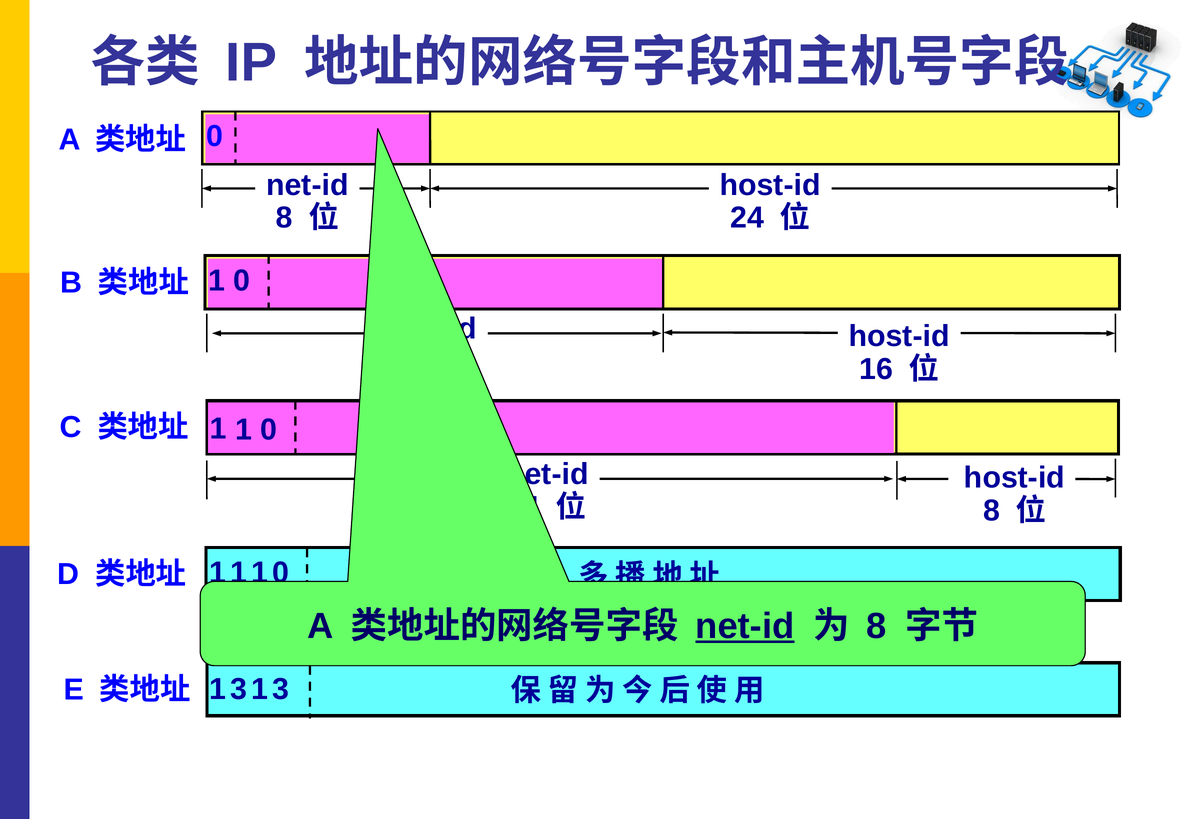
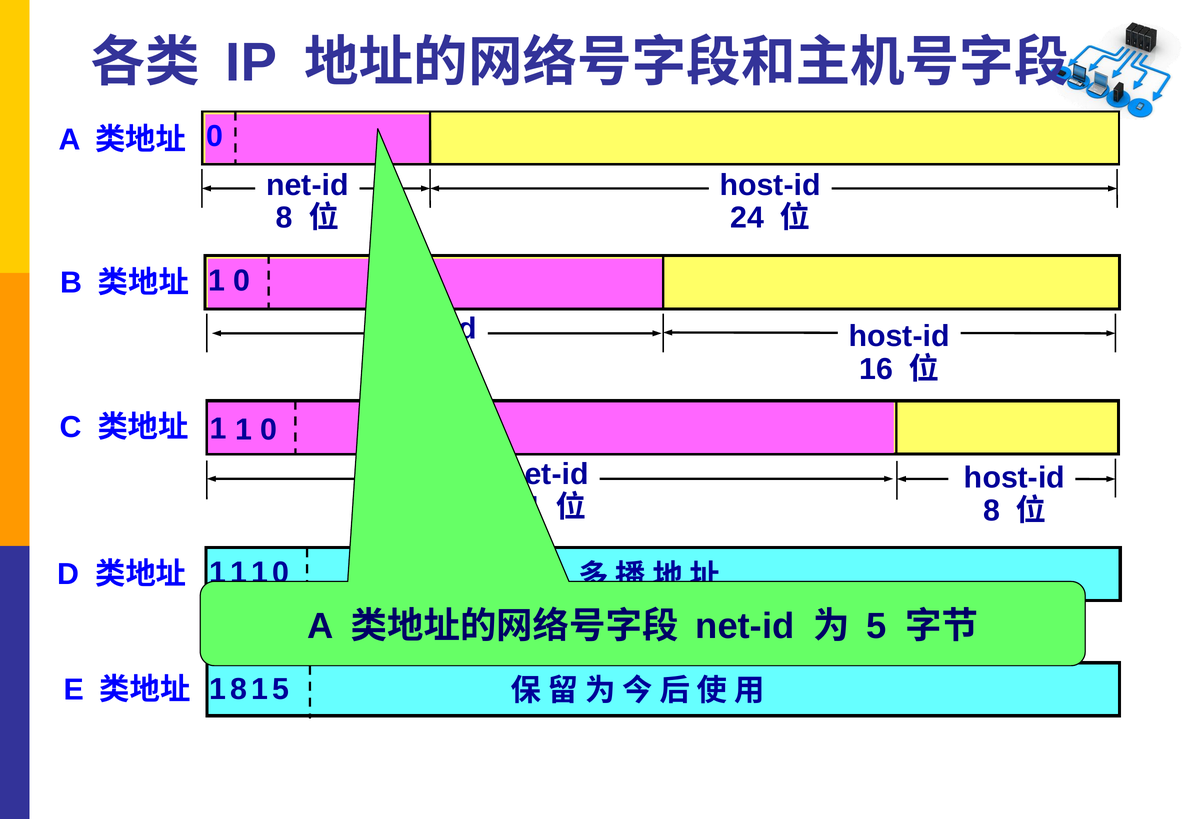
net-id underline: present -> none (745, 626)
8: 8 -> 5 (877, 626)
3: 3 -> 8 (239, 689)
3: 3 -> 5 (280, 689)
